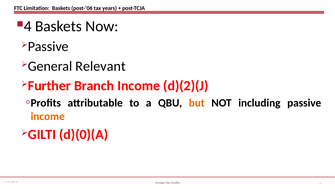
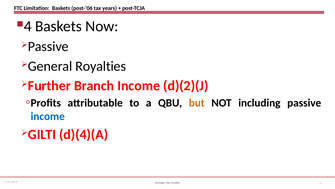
Relevant: Relevant -> Royalties (101, 66)
income colour: orange -> blue (48, 116)
d)(0)(A: d)(0)(A -> d)(4)(A (84, 134)
